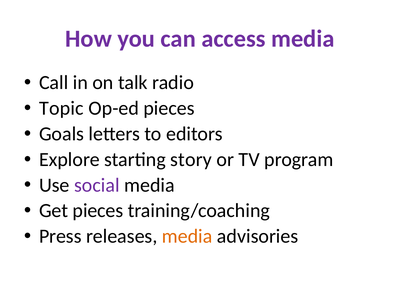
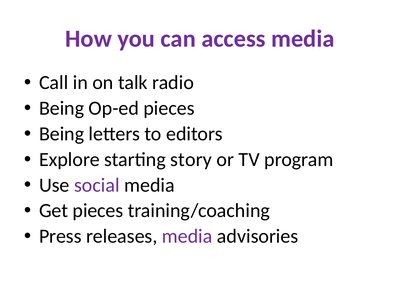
Topic: Topic -> Being (62, 108)
Goals: Goals -> Being (62, 134)
media colour: orange -> purple (187, 236)
